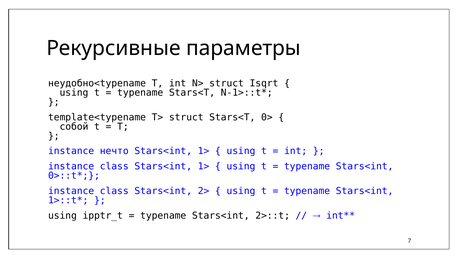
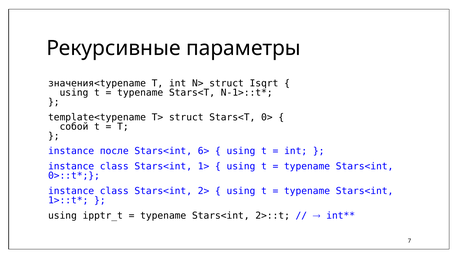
неудобно<typename: неудобно<typename -> значения<typename (97, 83)
нечто: нечто -> после (114, 151)
1>: 1> -> 6> (204, 151)
